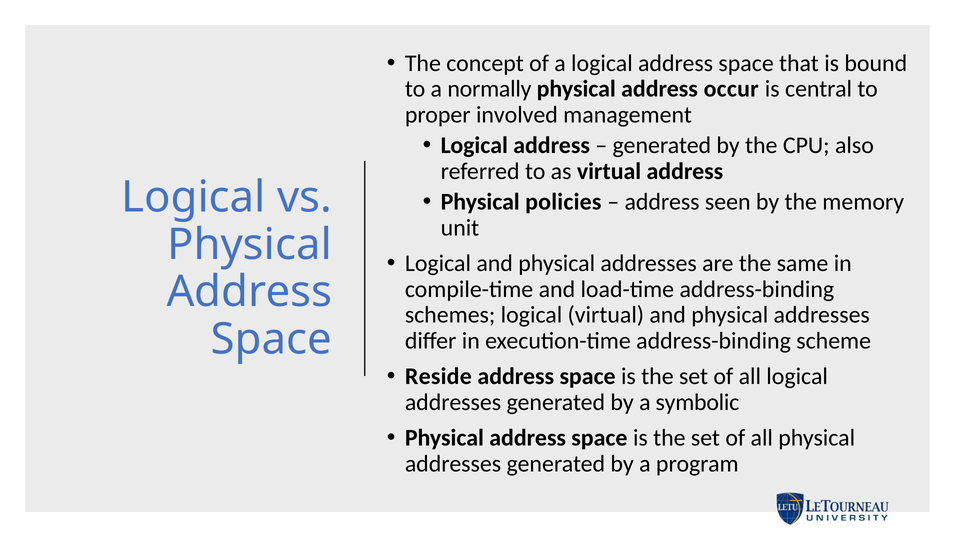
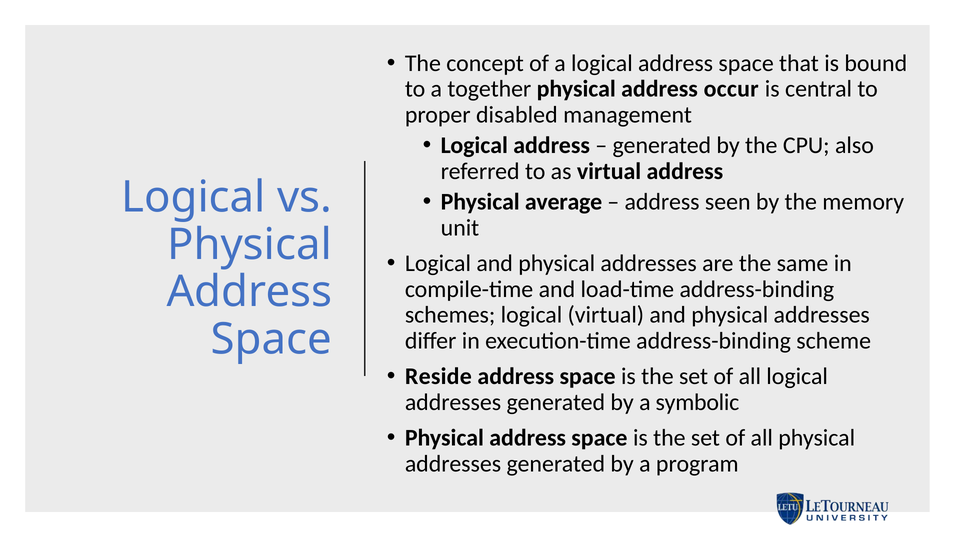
normally: normally -> together (489, 89)
involved: involved -> disabled (517, 115)
policies: policies -> average (564, 202)
